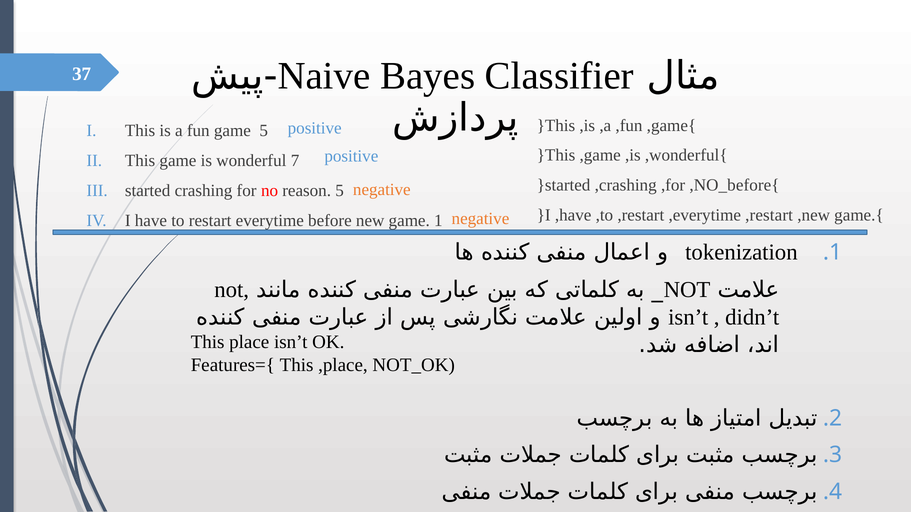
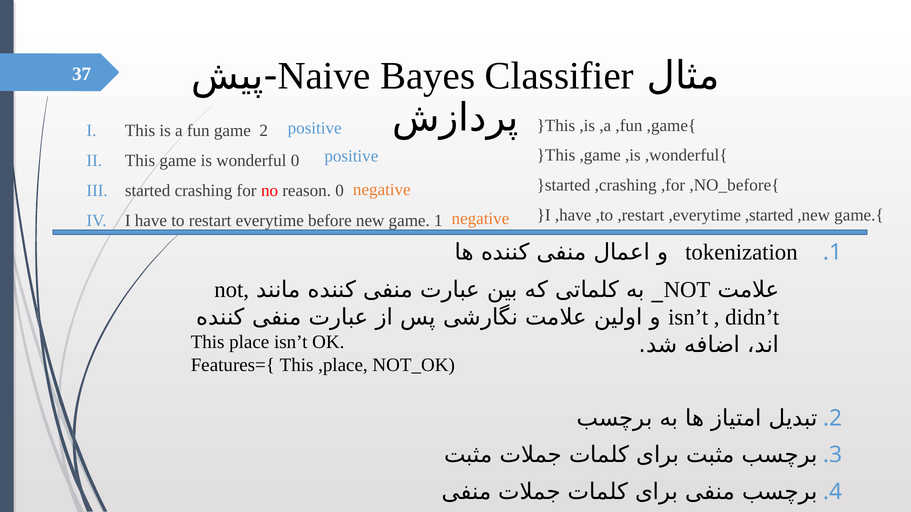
game 5: 5 -> 2 (264, 131)
wonderful 7: 7 -> 0 (295, 161)
reason 5: 5 -> 0 (340, 191)
,everytime ,restart: ,restart -> ,started (769, 215)
